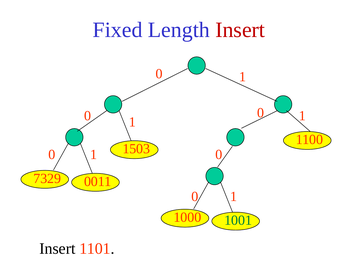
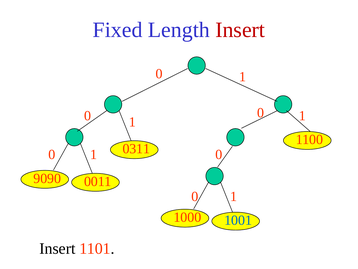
1503: 1503 -> 0311 (136, 149)
7329: 7329 -> 9090 (47, 178)
1001 colour: green -> blue (238, 220)
